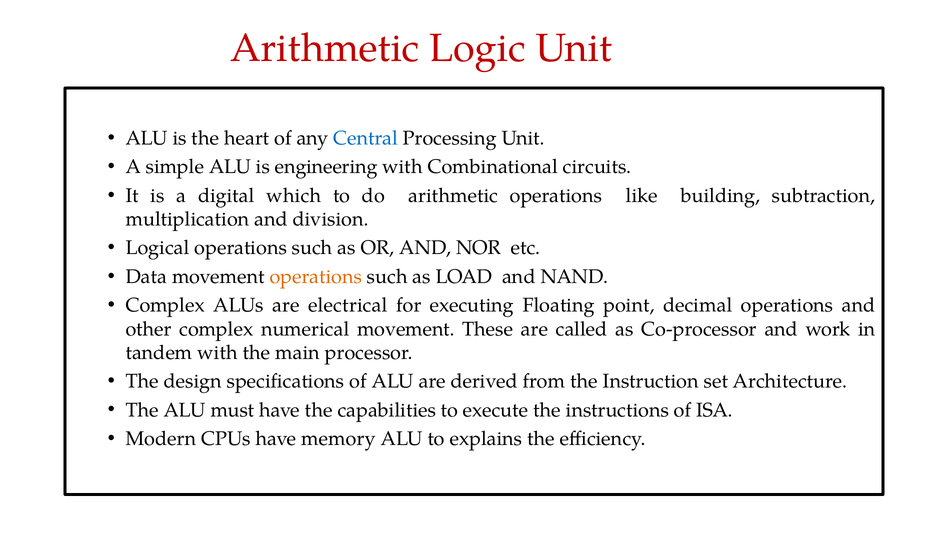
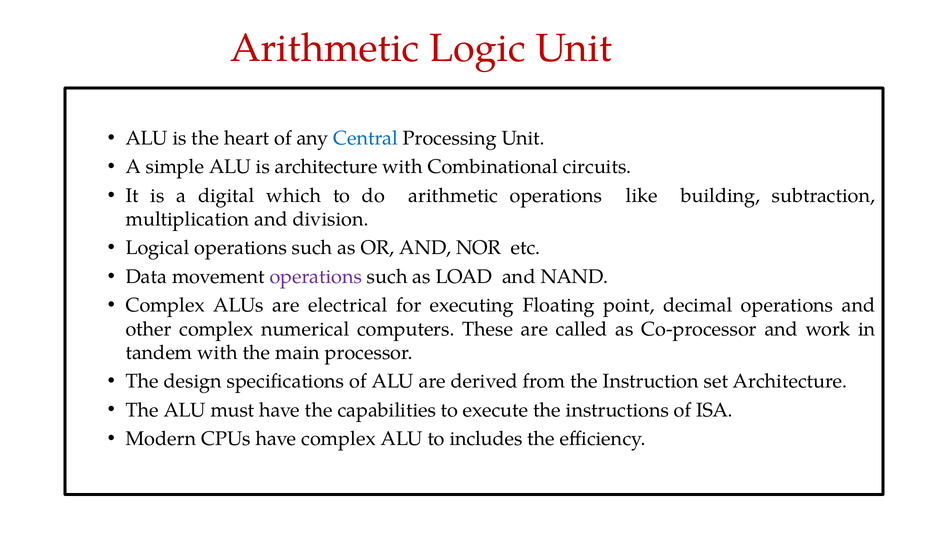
is engineering: engineering -> architecture (326, 167)
operations colour: orange -> purple (316, 277)
numerical movement: movement -> computers (406, 329)
have memory: memory -> complex (339, 439)
explains: explains -> includes (486, 439)
